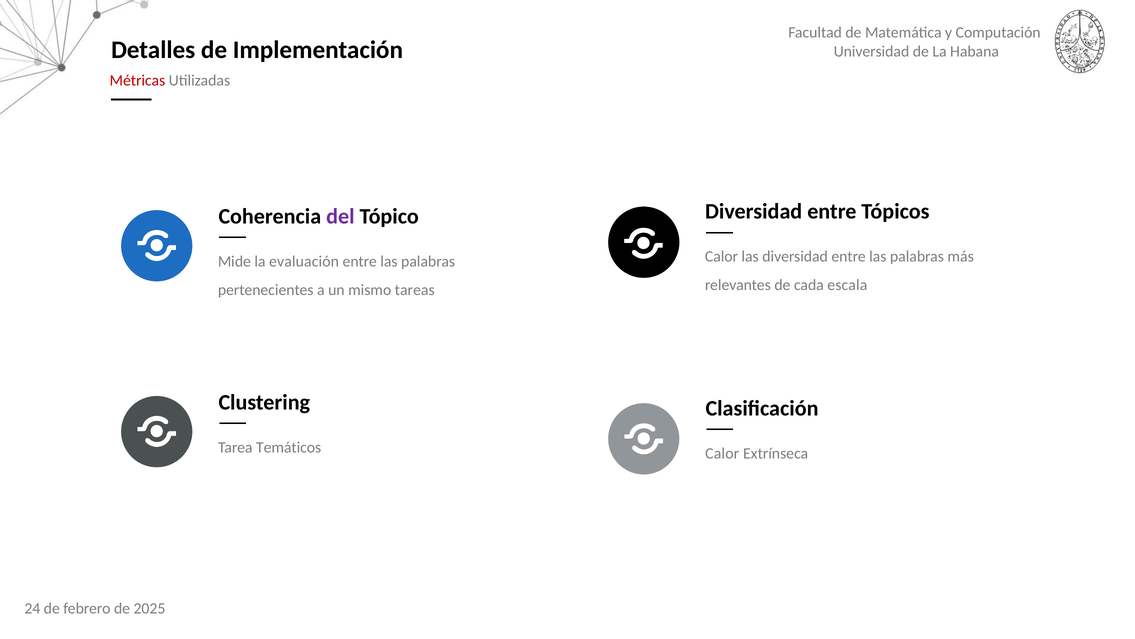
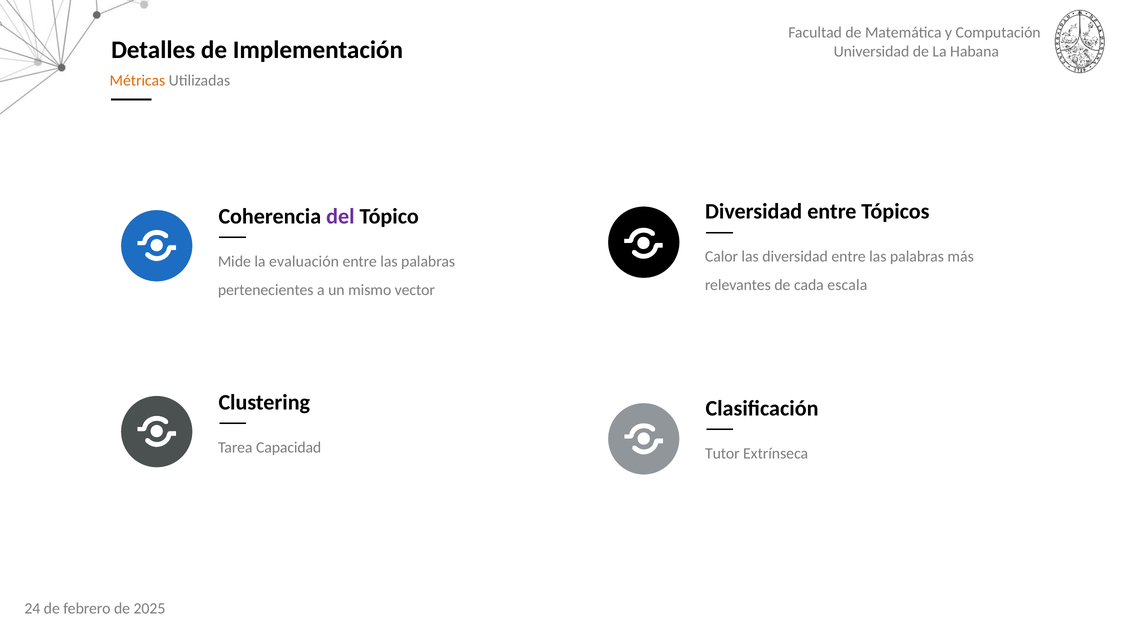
Métricas colour: red -> orange (137, 81)
tareas: tareas -> vector (415, 290)
Temáticos: Temáticos -> Capacidad (289, 447)
Calor: Calor -> Tutor (722, 453)
